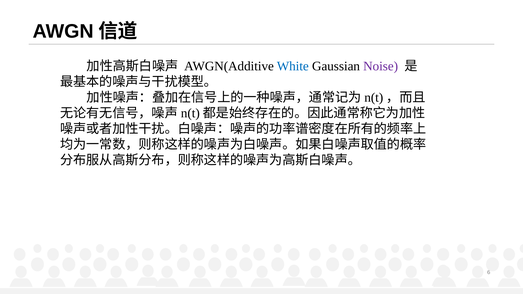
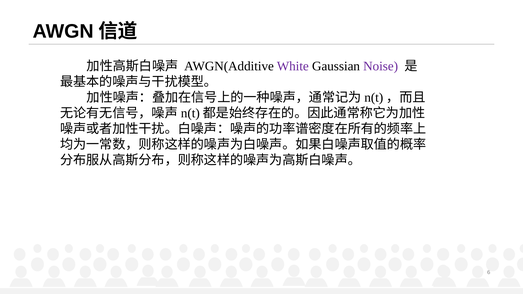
White colour: blue -> purple (293, 66)
